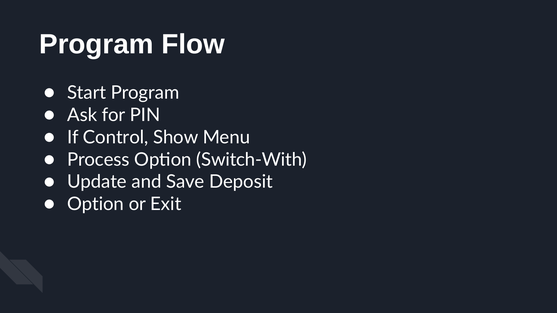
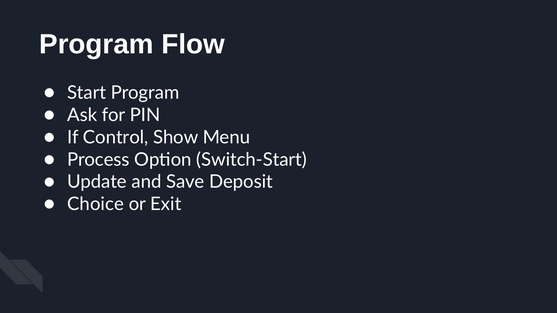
Switch-With: Switch-With -> Switch-Start (252, 160)
Option: Option -> Choice (95, 204)
